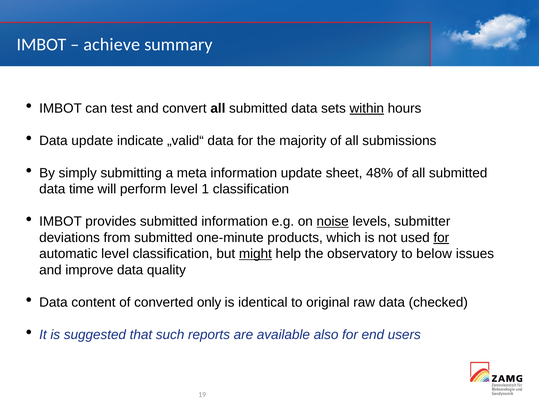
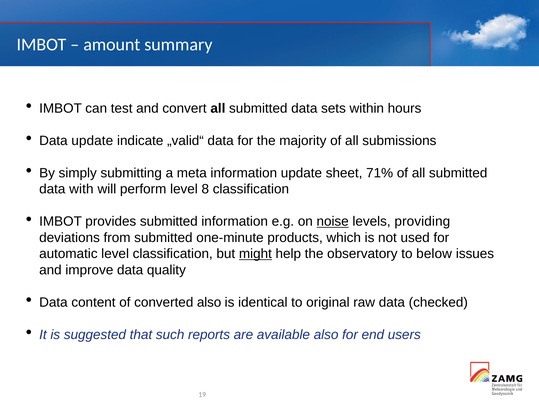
achieve: achieve -> amount (112, 45)
within underline: present -> none (367, 108)
48%: 48% -> 71% (380, 173)
time: time -> with (81, 189)
1: 1 -> 8 (205, 189)
submitter: submitter -> providing (422, 222)
for underline: present -> none (441, 238)
converted only: only -> also (209, 303)
